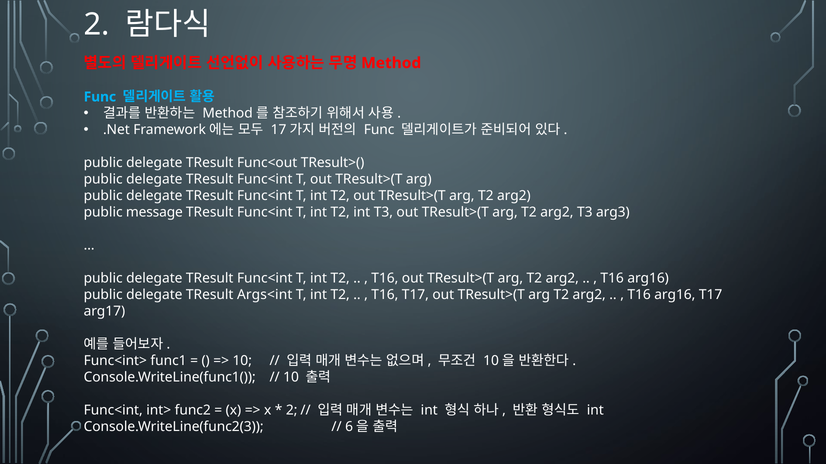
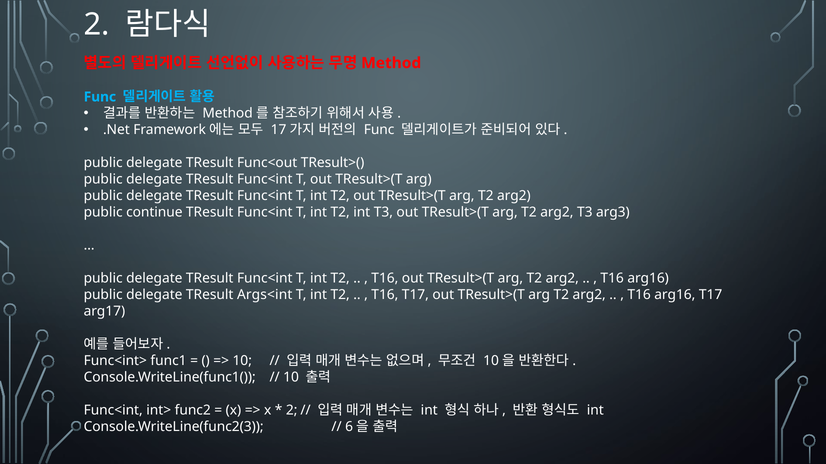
message: message -> continue (154, 213)
